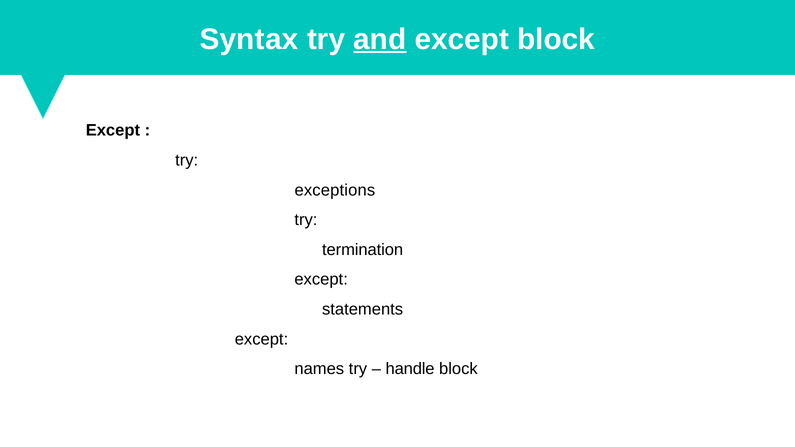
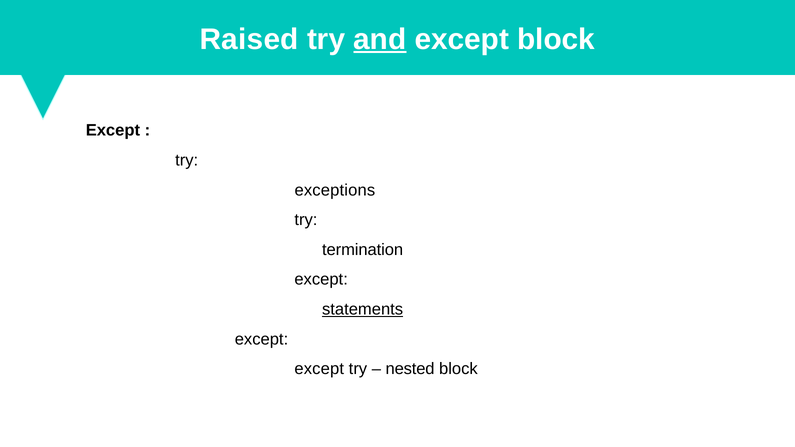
Syntax: Syntax -> Raised (249, 39)
statements underline: none -> present (363, 309)
names: names -> except (319, 369)
handle: handle -> nested (410, 369)
